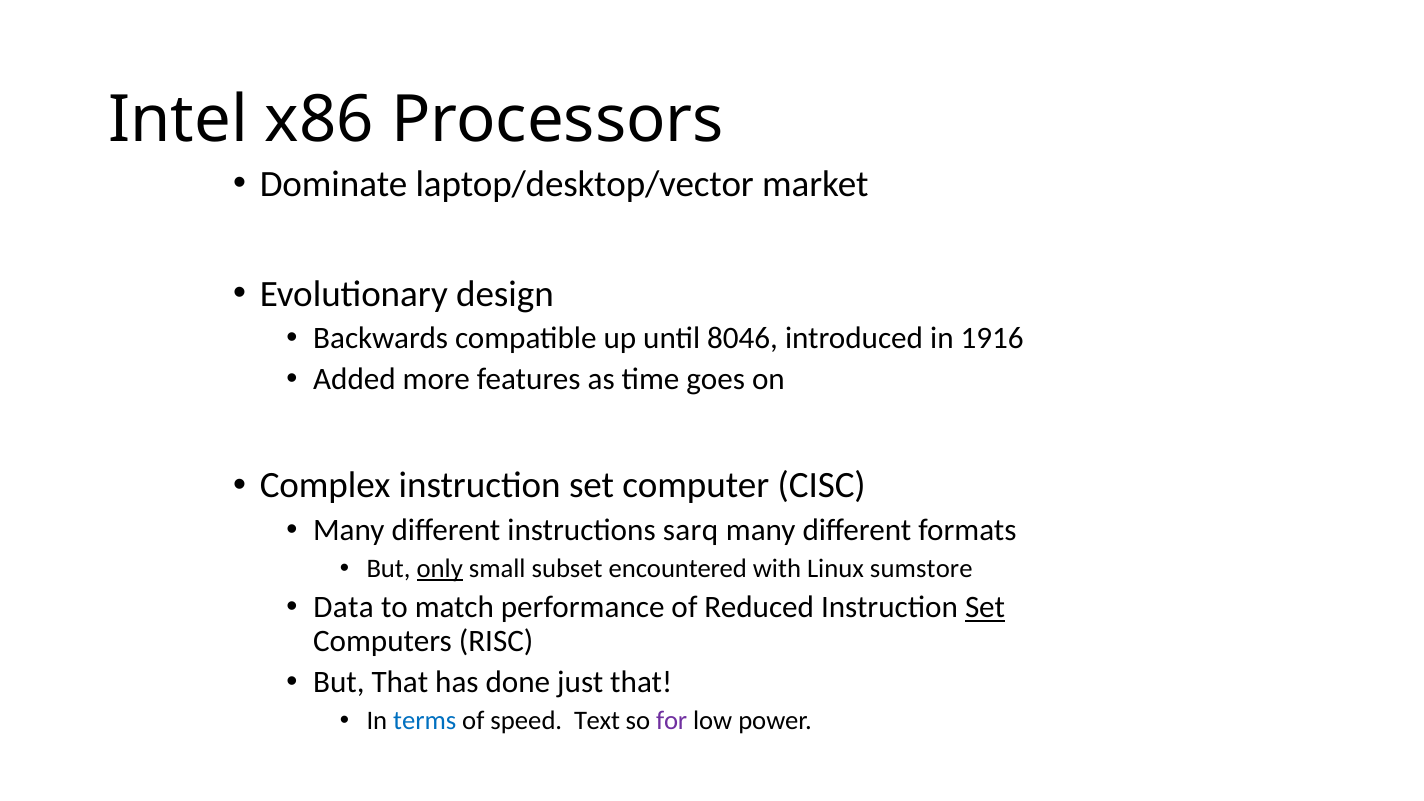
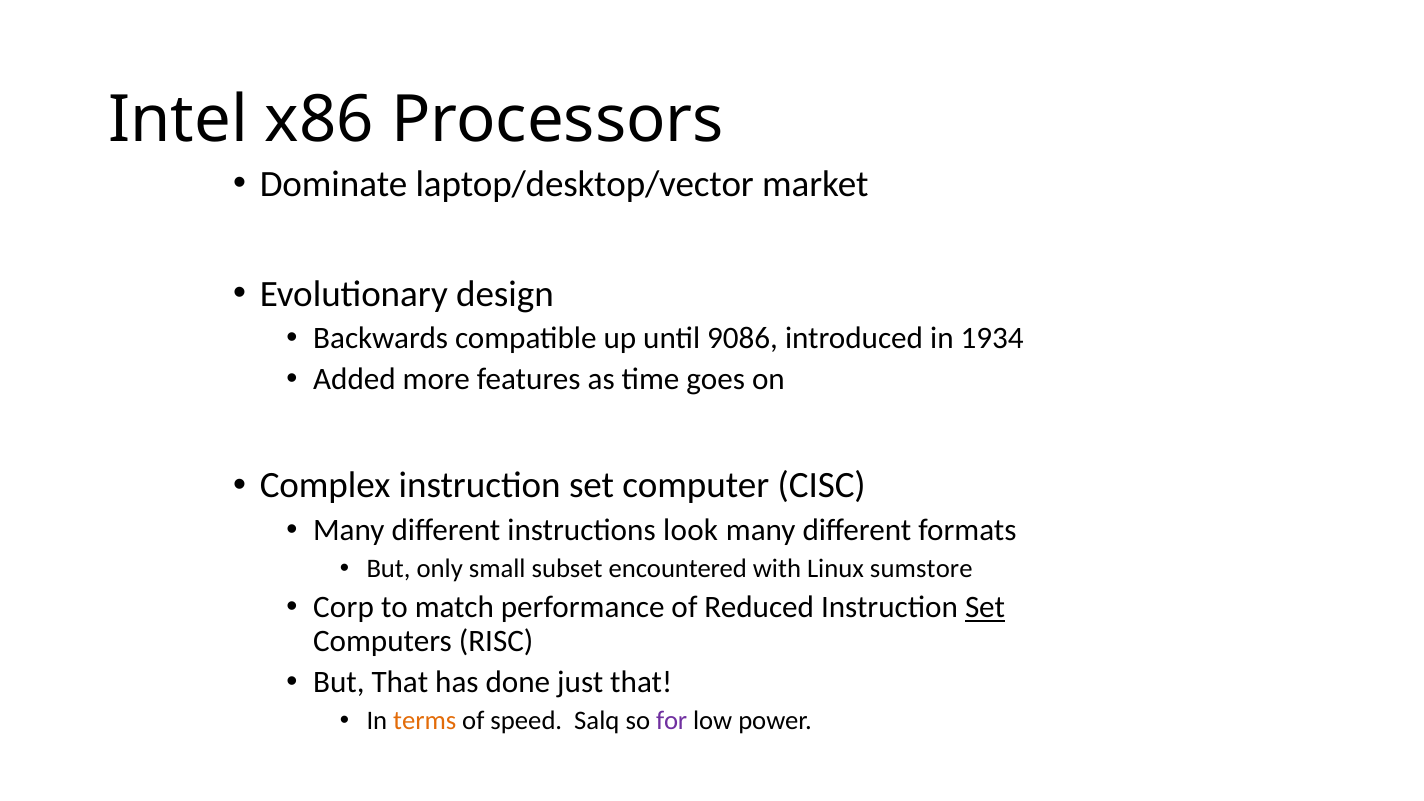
8046: 8046 -> 9086 (743, 338)
1916: 1916 -> 1934 (992, 338)
sarq: sarq -> look (691, 530)
only underline: present -> none (440, 569)
Data: Data -> Corp (344, 607)
terms colour: blue -> orange (425, 721)
Text: Text -> Salq (597, 721)
